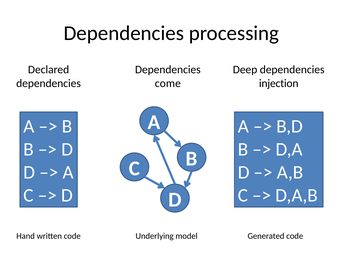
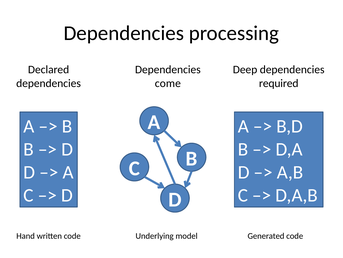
injection: injection -> required (279, 83)
